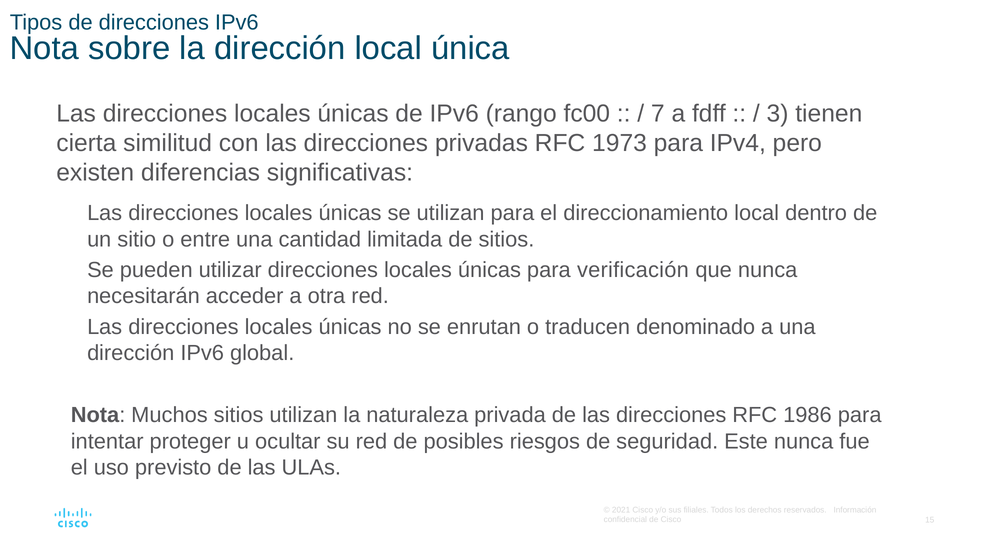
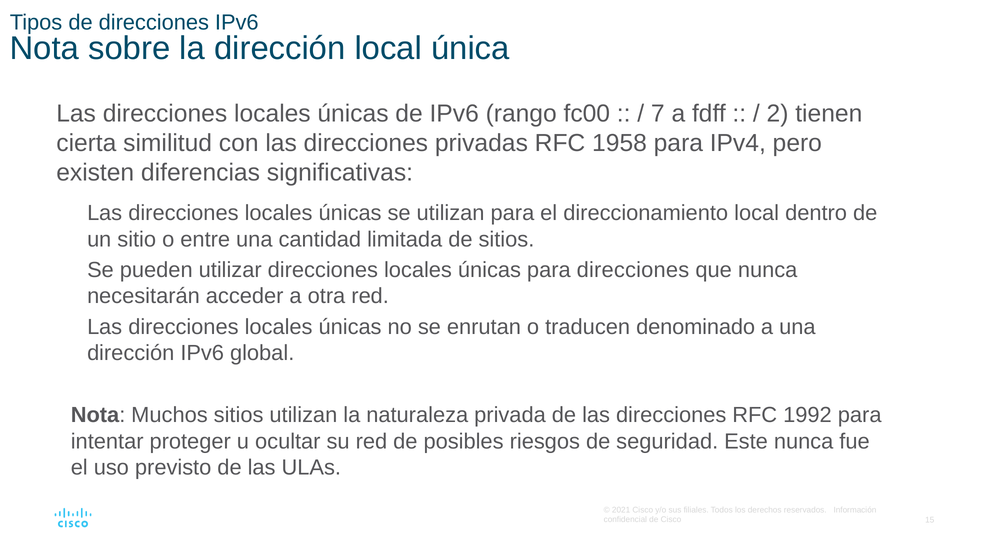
3: 3 -> 2 (778, 114)
1973: 1973 -> 1958 (619, 143)
para verificación: verificación -> direcciones (633, 270)
1986: 1986 -> 1992 (807, 415)
